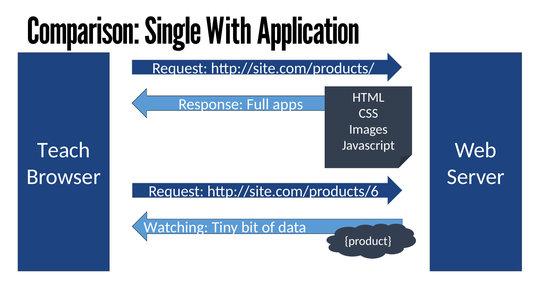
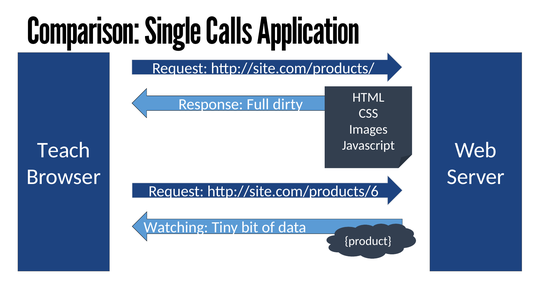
With: With -> Calls (229, 32)
apps: apps -> dirty (288, 104)
